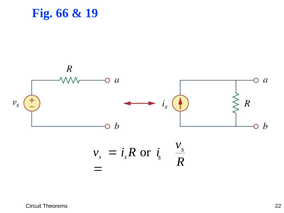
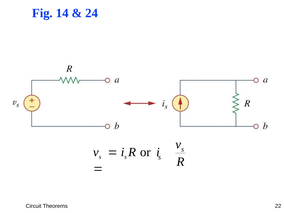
66: 66 -> 14 (62, 13)
19: 19 -> 24 (92, 13)
